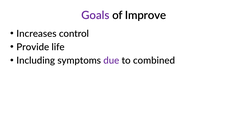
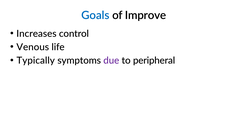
Goals colour: purple -> blue (95, 15)
Provide: Provide -> Venous (33, 47)
Including: Including -> Typically (36, 61)
combined: combined -> peripheral (154, 61)
